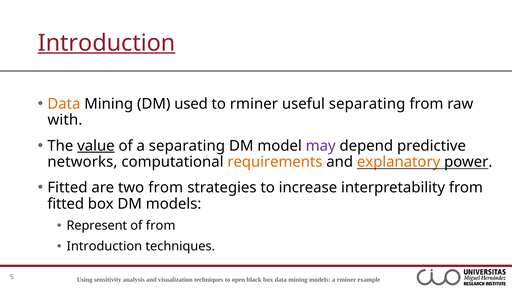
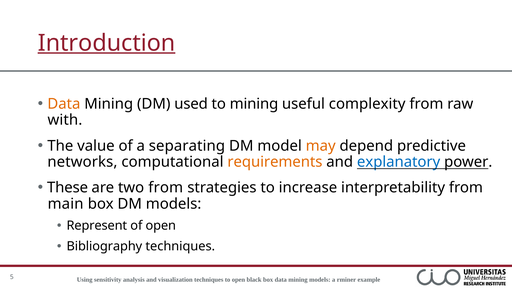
to rminer: rminer -> mining (254, 104)
useful separating: separating -> complexity (367, 104)
value underline: present -> none (96, 146)
may colour: purple -> orange (321, 146)
explanatory colour: orange -> blue (399, 162)
Fitted: Fitted -> These (68, 188)
fitted: fitted -> main (66, 204)
of from: from -> open (161, 226)
Introduction: Introduction -> Bibliography (104, 246)
